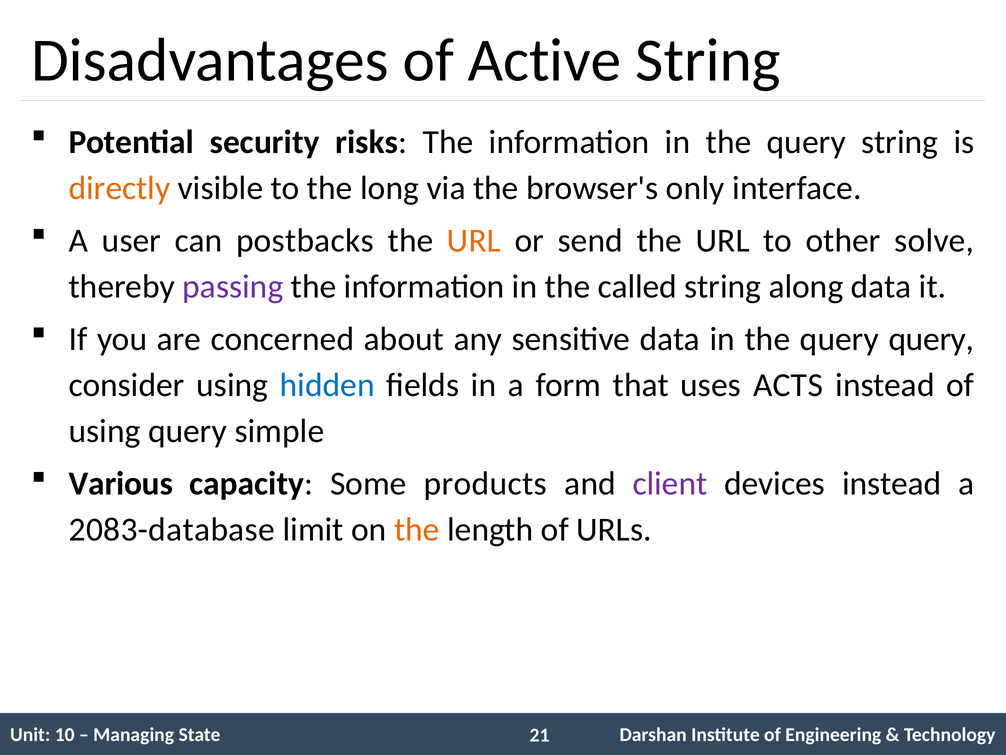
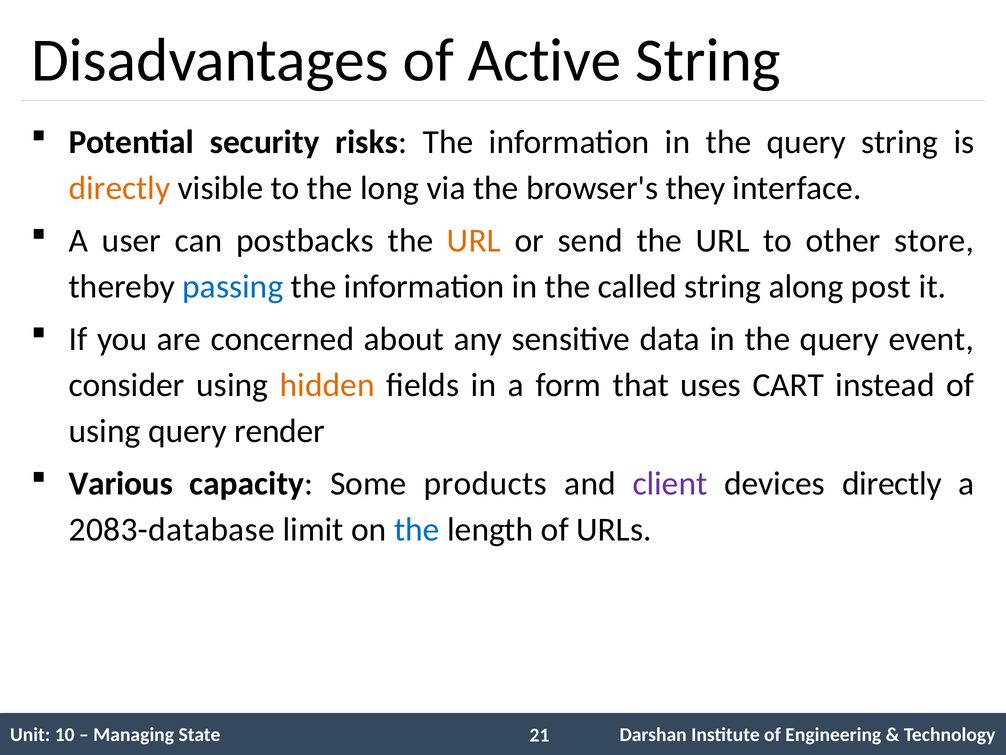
only: only -> they (695, 188)
solve: solve -> store (934, 241)
passing colour: purple -> blue (233, 286)
along data: data -> post (881, 286)
query query: query -> event (931, 339)
hidden colour: blue -> orange (327, 385)
ACTS: ACTS -> CART (788, 385)
simple: simple -> render (280, 431)
devices instead: instead -> directly (892, 483)
the colour: orange -> blue (417, 529)
